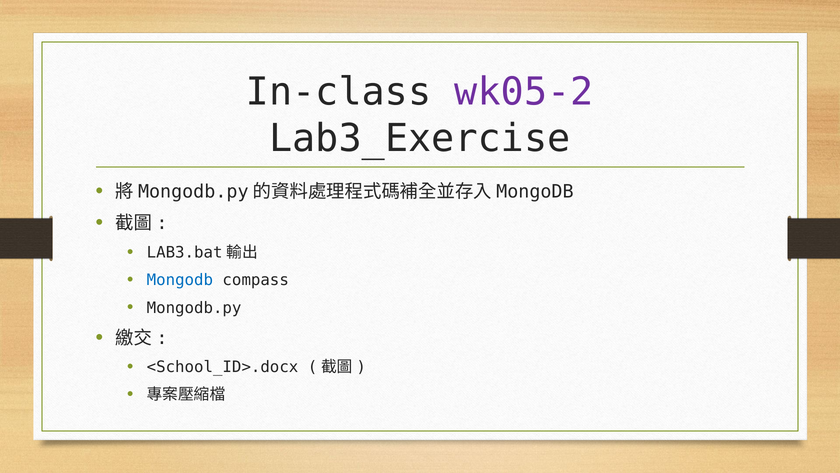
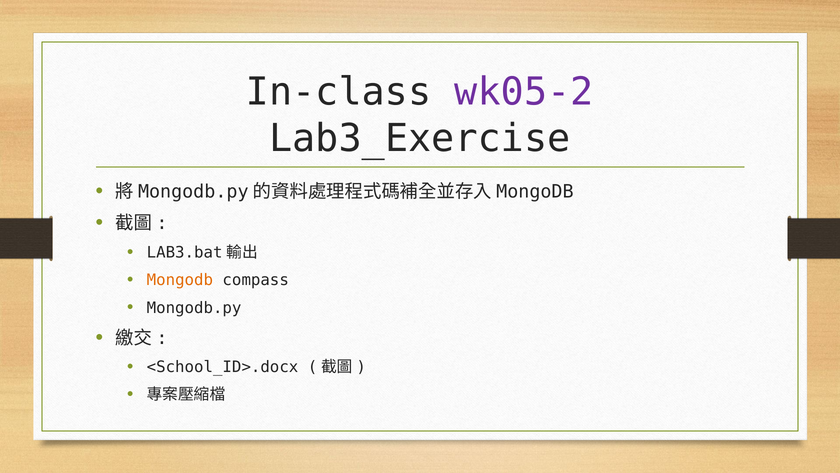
Mongodb colour: blue -> orange (180, 280)
